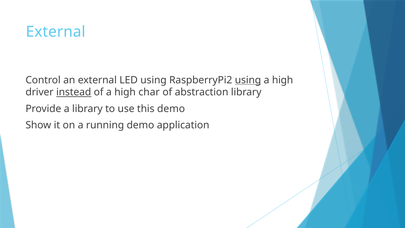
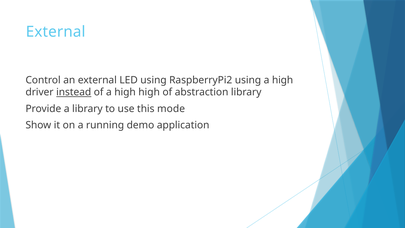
using underline: present -> none (248, 80)
high char: char -> high (149, 92)
this demo: demo -> mode (171, 109)
